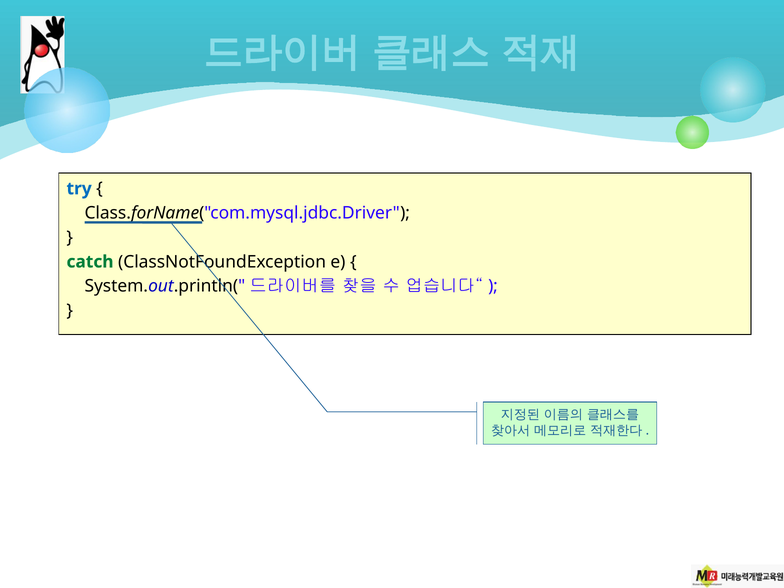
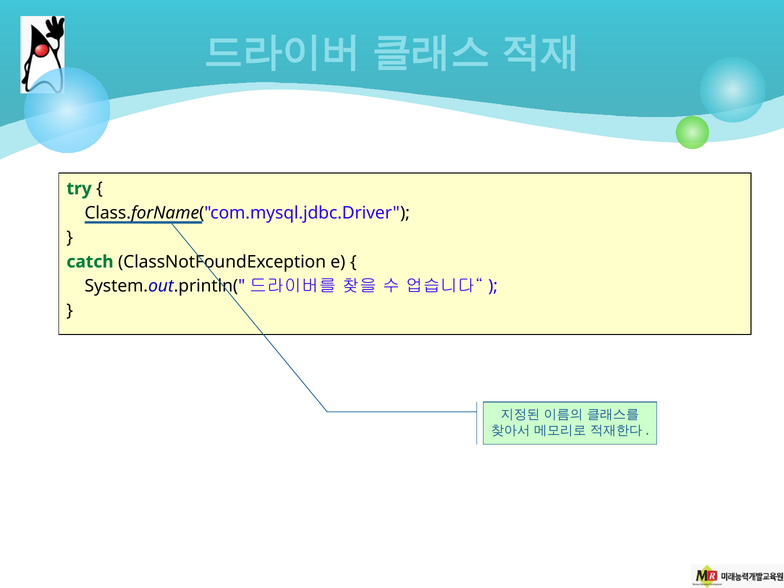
try colour: blue -> green (79, 189)
